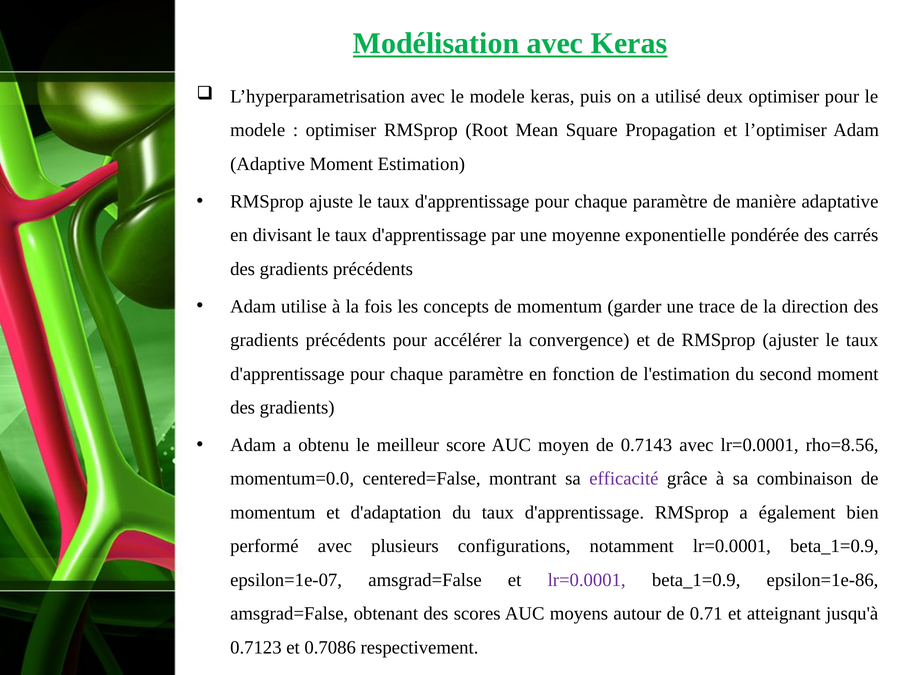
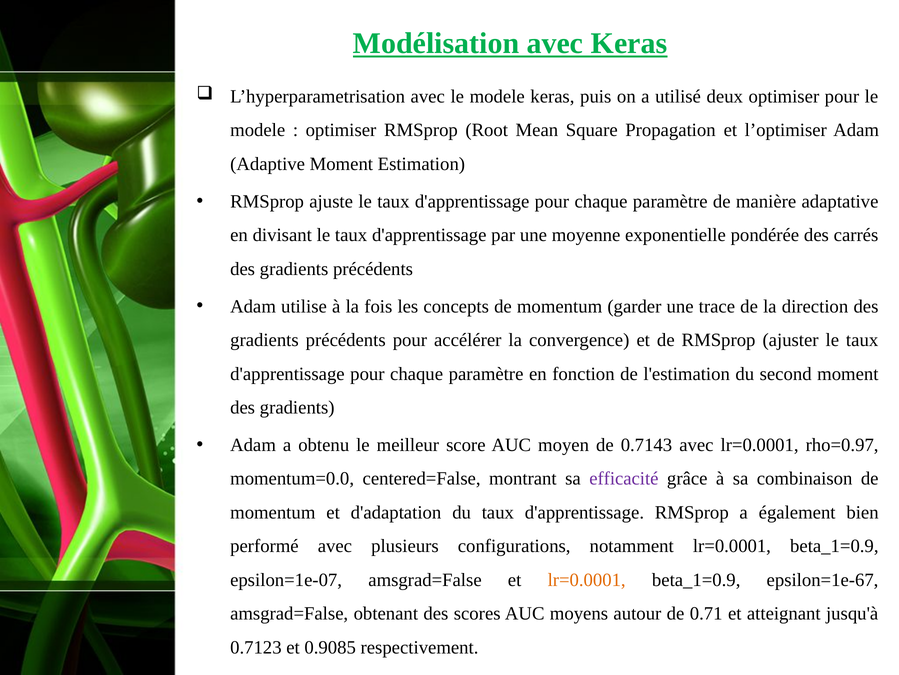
rho=8.56: rho=8.56 -> rho=0.97 (842, 445)
lr=0.0001 colour: purple -> orange (587, 579)
epsilon=1e-86: epsilon=1e-86 -> epsilon=1e-67 (823, 579)
0.7086: 0.7086 -> 0.9085 (330, 647)
